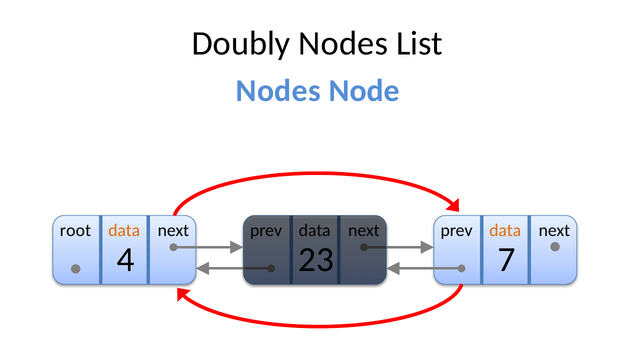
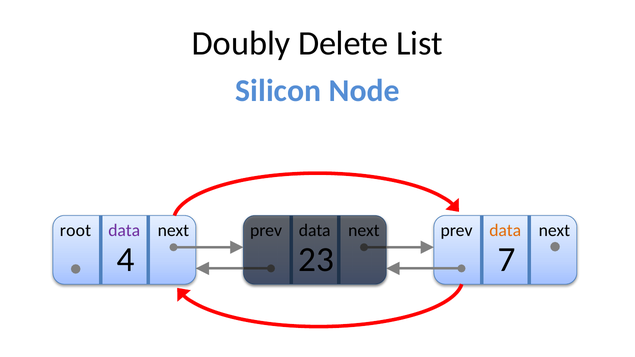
Doubly Nodes: Nodes -> Delete (343, 44)
Nodes: Nodes -> Silicon (278, 91)
data colour: orange -> purple (124, 231)
